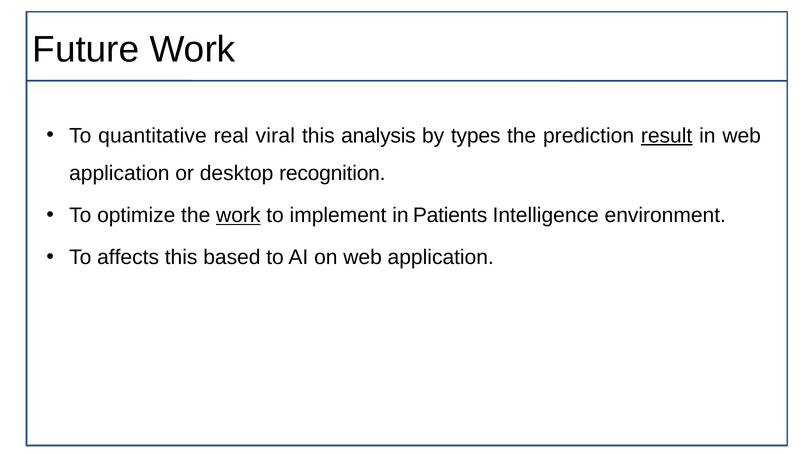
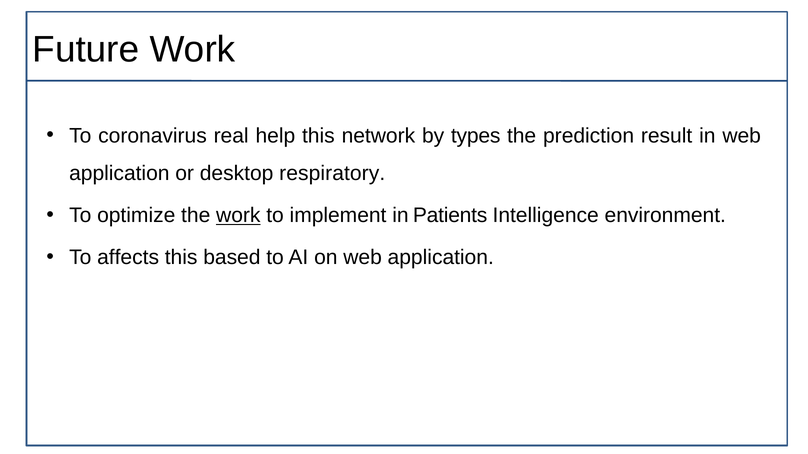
quantitative: quantitative -> coronavirus (153, 136)
viral: viral -> help (275, 136)
analysis: analysis -> network (378, 136)
result underline: present -> none (667, 136)
recognition: recognition -> respiratory (332, 174)
